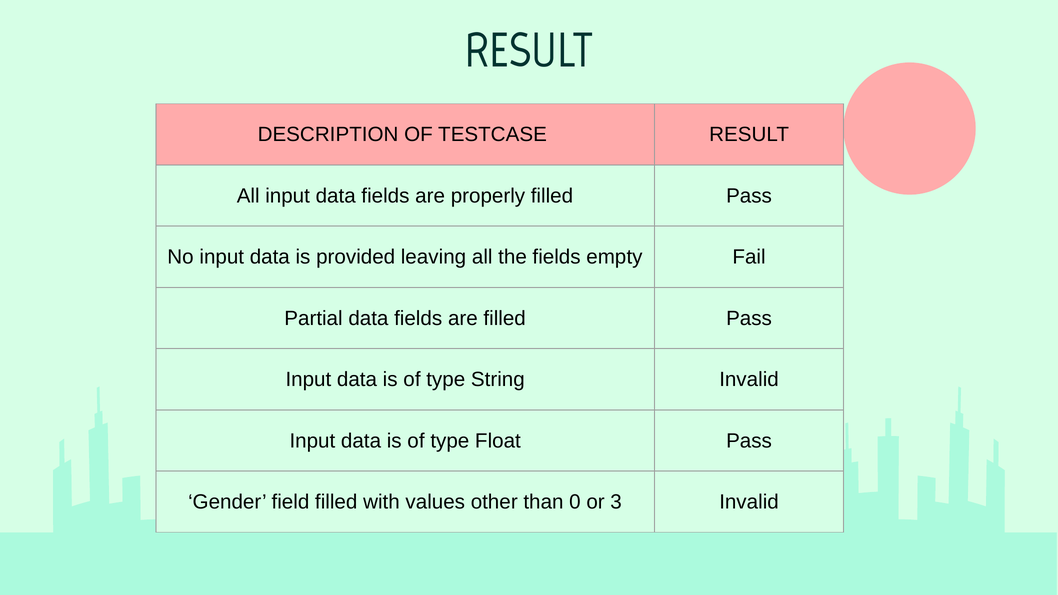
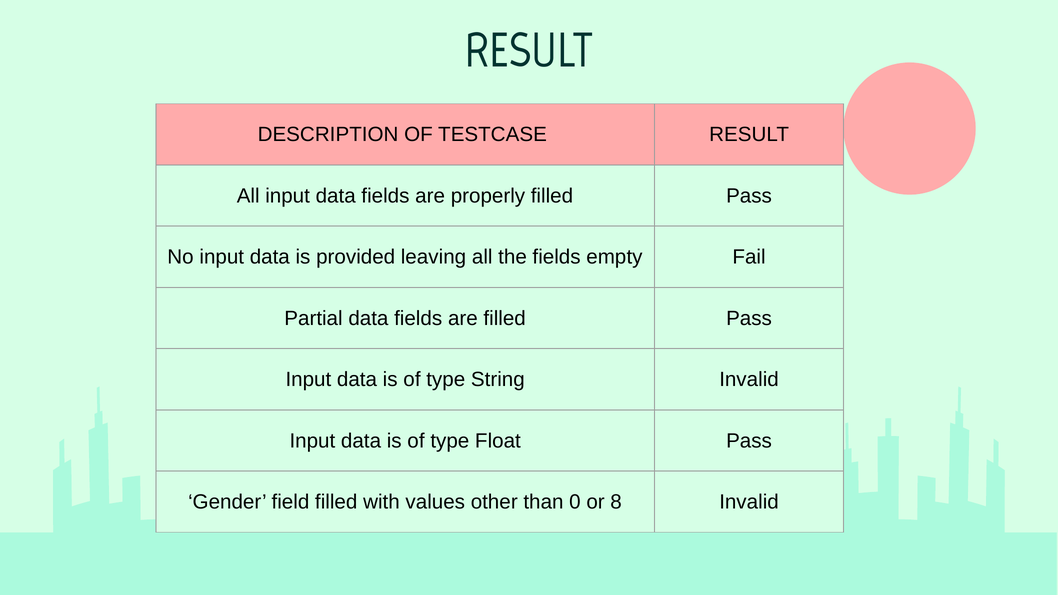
3: 3 -> 8 (616, 502)
